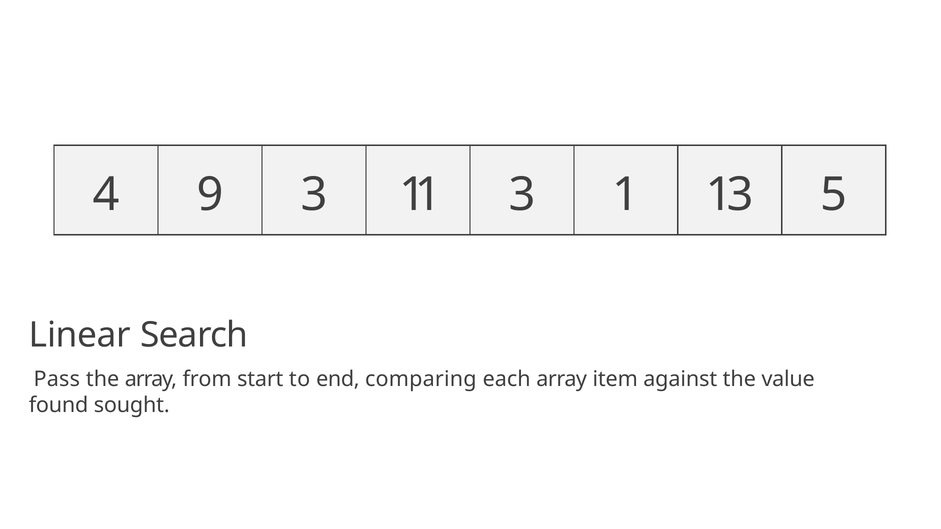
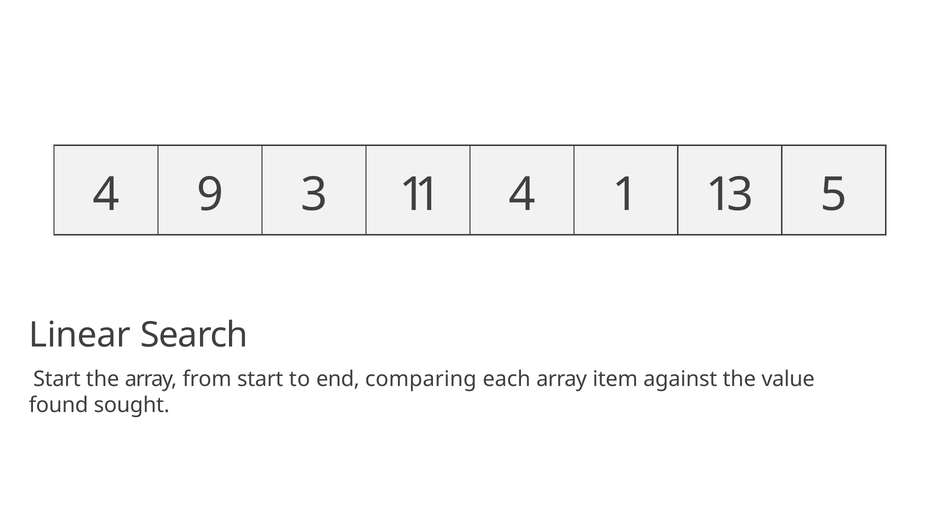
11 3: 3 -> 4 (522, 195)
Pass: Pass -> Start (57, 379)
